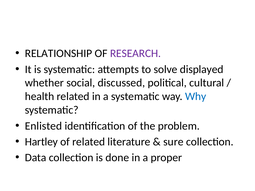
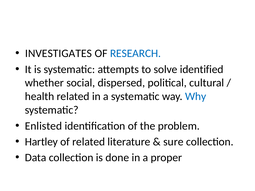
RELATIONSHIP: RELATIONSHIP -> INVESTIGATES (58, 53)
RESEARCH colour: purple -> blue (135, 53)
displayed: displayed -> identified (202, 69)
discussed: discussed -> dispersed (121, 83)
